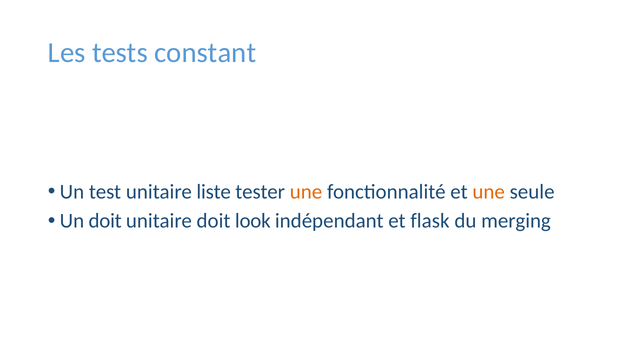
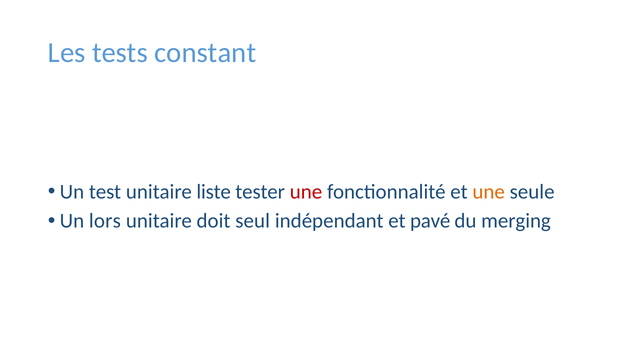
une colour: orange -> red (306, 192)
Un doit: doit -> lors (105, 221)
look: look -> seul (253, 221)
flask: flask -> pavé (430, 221)
